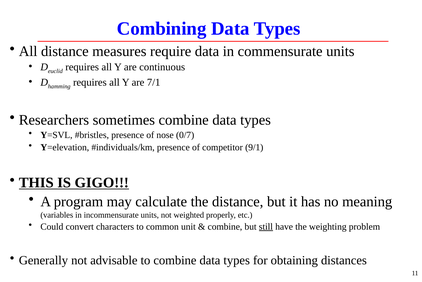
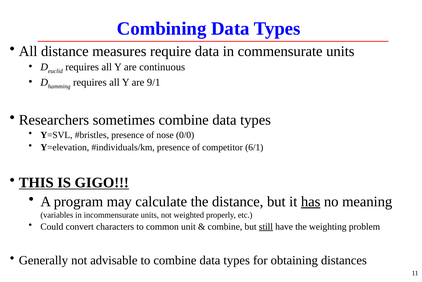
7/1: 7/1 -> 9/1 (154, 82)
0/7: 0/7 -> 0/0 (185, 135)
9/1: 9/1 -> 6/1 (254, 147)
has underline: none -> present (311, 201)
